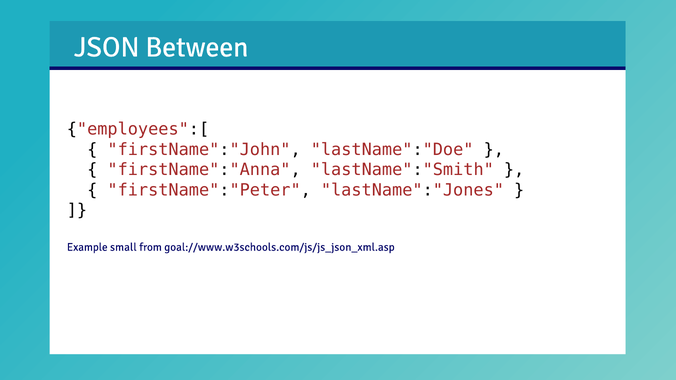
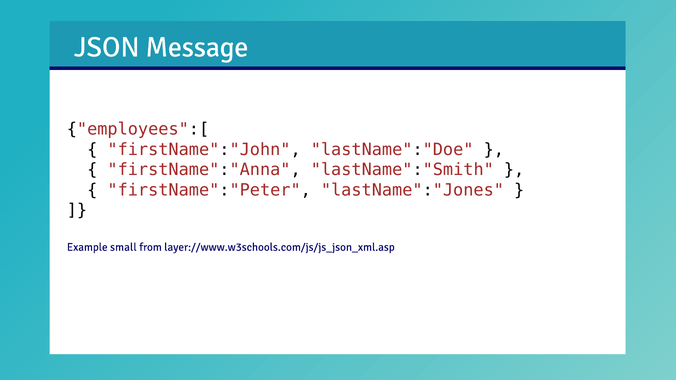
Between: Between -> Message (197, 47)
goal://www.w3schools.com/js/js_json_xml.asp: goal://www.w3schools.com/js/js_json_xml.asp -> layer://www.w3schools.com/js/js_json_xml.asp (279, 247)
